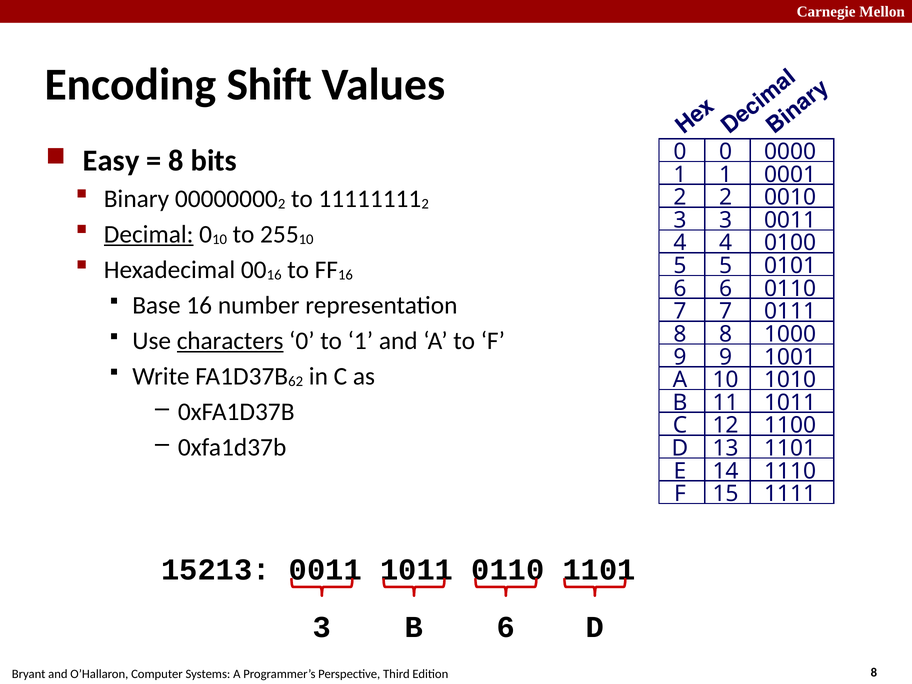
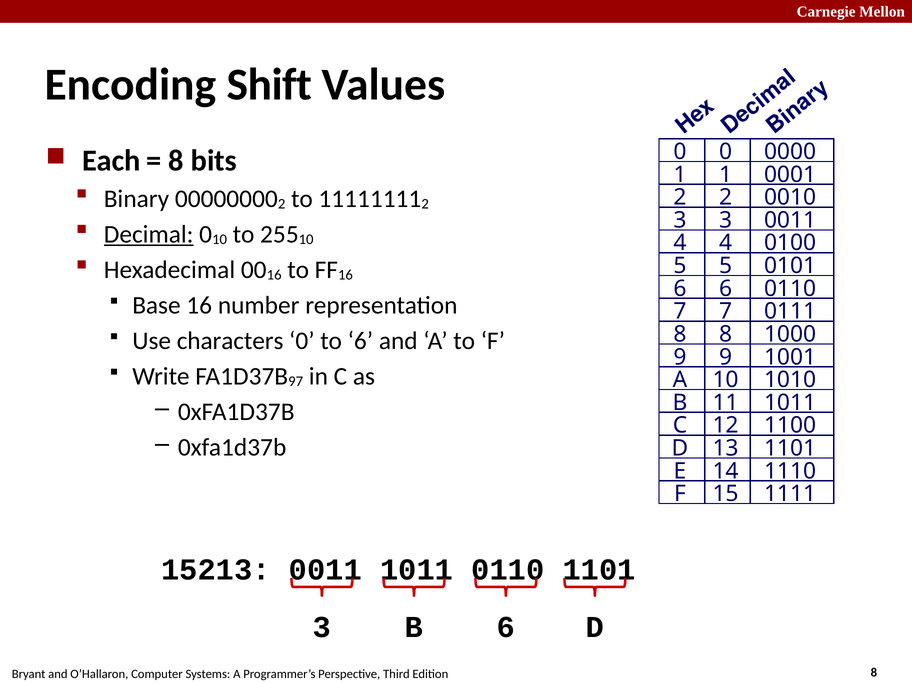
Easy: Easy -> Each (111, 161)
characters underline: present -> none (230, 341)
to 1: 1 -> 6 (360, 341)
62: 62 -> 97 (296, 381)
